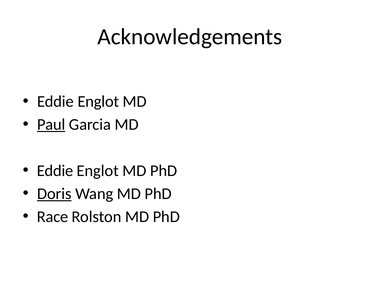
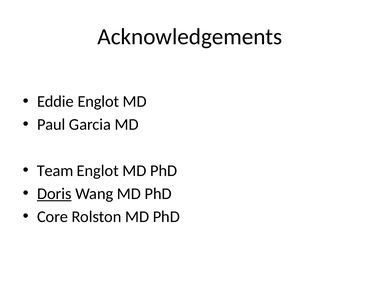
Paul underline: present -> none (51, 125)
Eddie: Eddie -> Team (55, 171)
Race: Race -> Core (53, 217)
